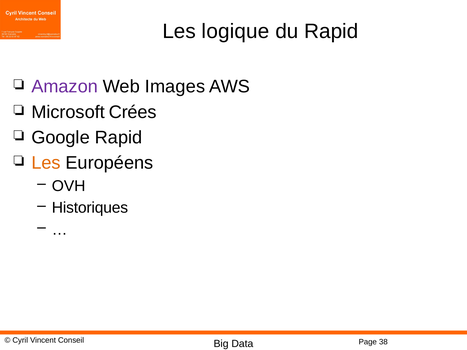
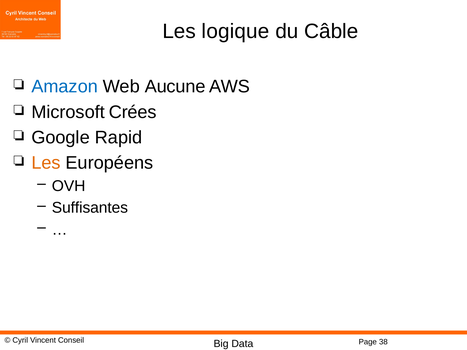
du Rapid: Rapid -> Câble (331, 31)
Amazon colour: purple -> blue (65, 87)
Images: Images -> Aucune (175, 87)
Historiques: Historiques -> Suffisantes (90, 208)
